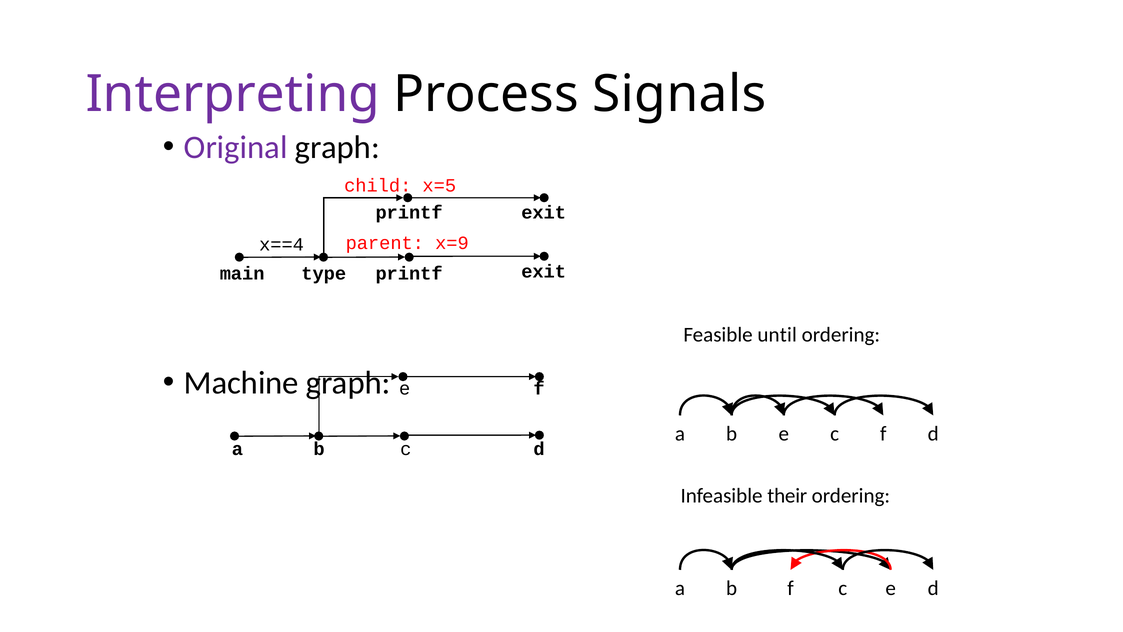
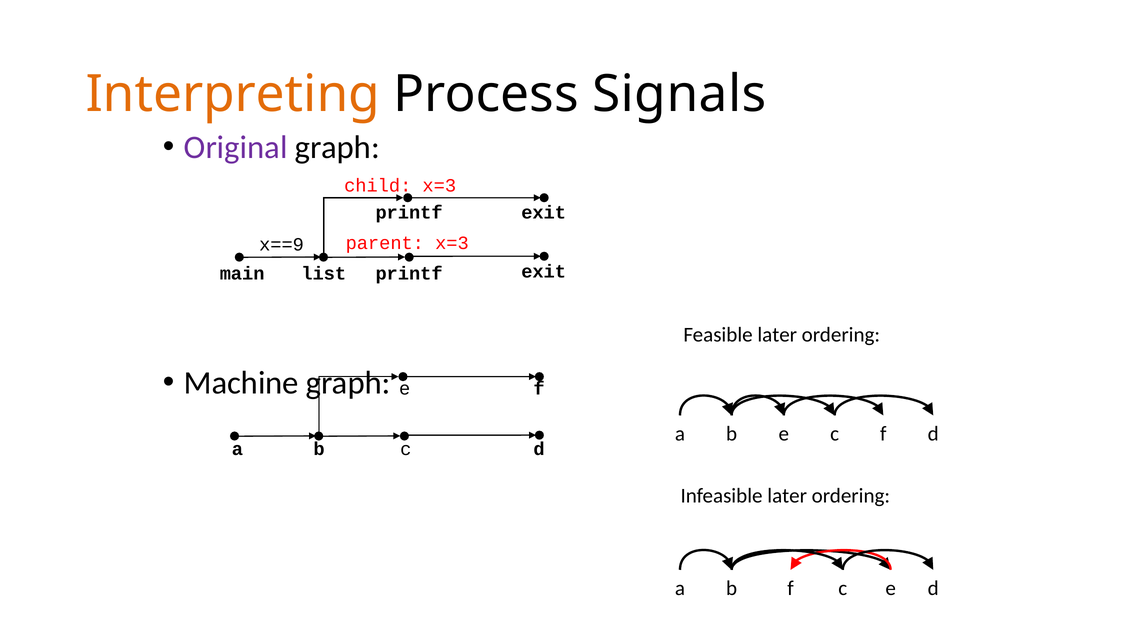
Interpreting colour: purple -> orange (233, 94)
child x=5: x=5 -> x=3 (439, 185)
parent x=9: x=9 -> x=3 (452, 243)
x==4: x==4 -> x==9 (282, 244)
type: type -> list (324, 273)
Feasible until: until -> later (777, 335)
Infeasible their: their -> later (787, 495)
